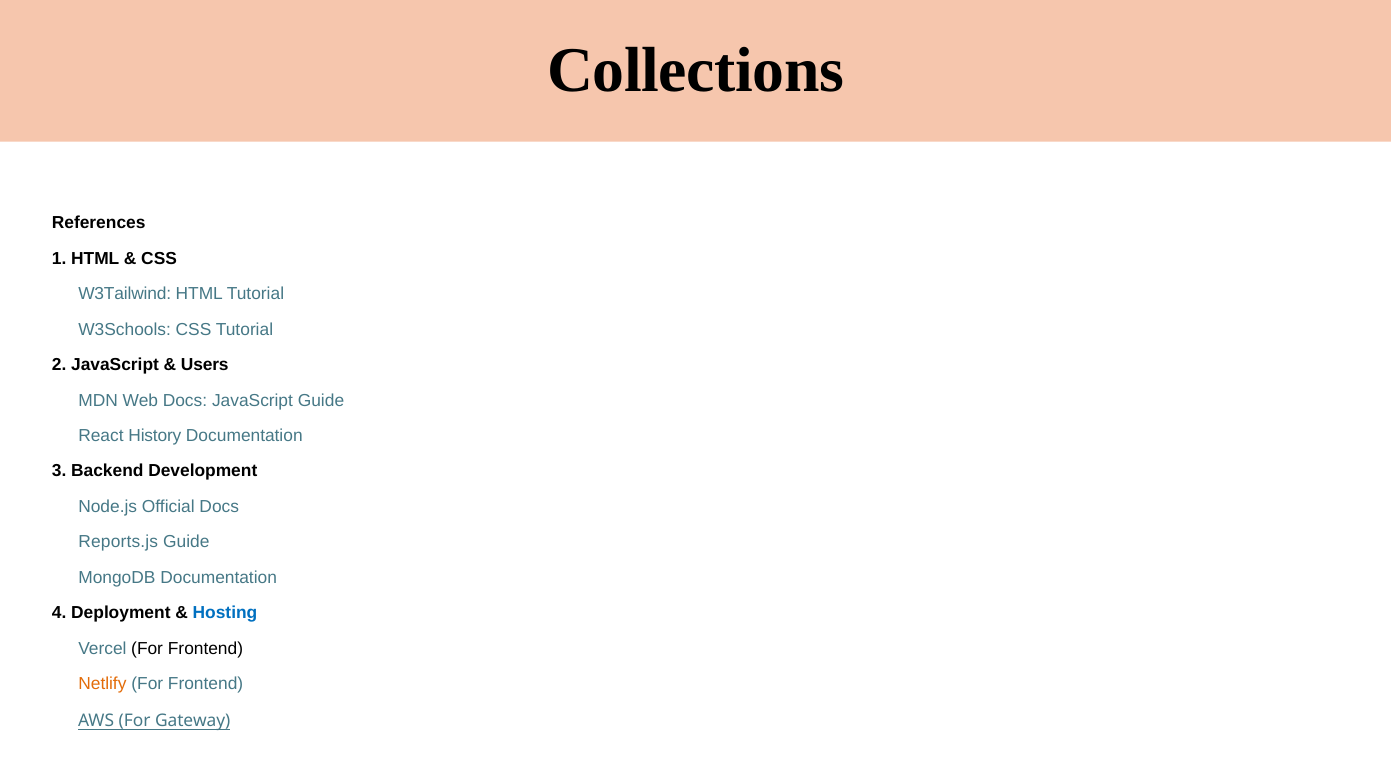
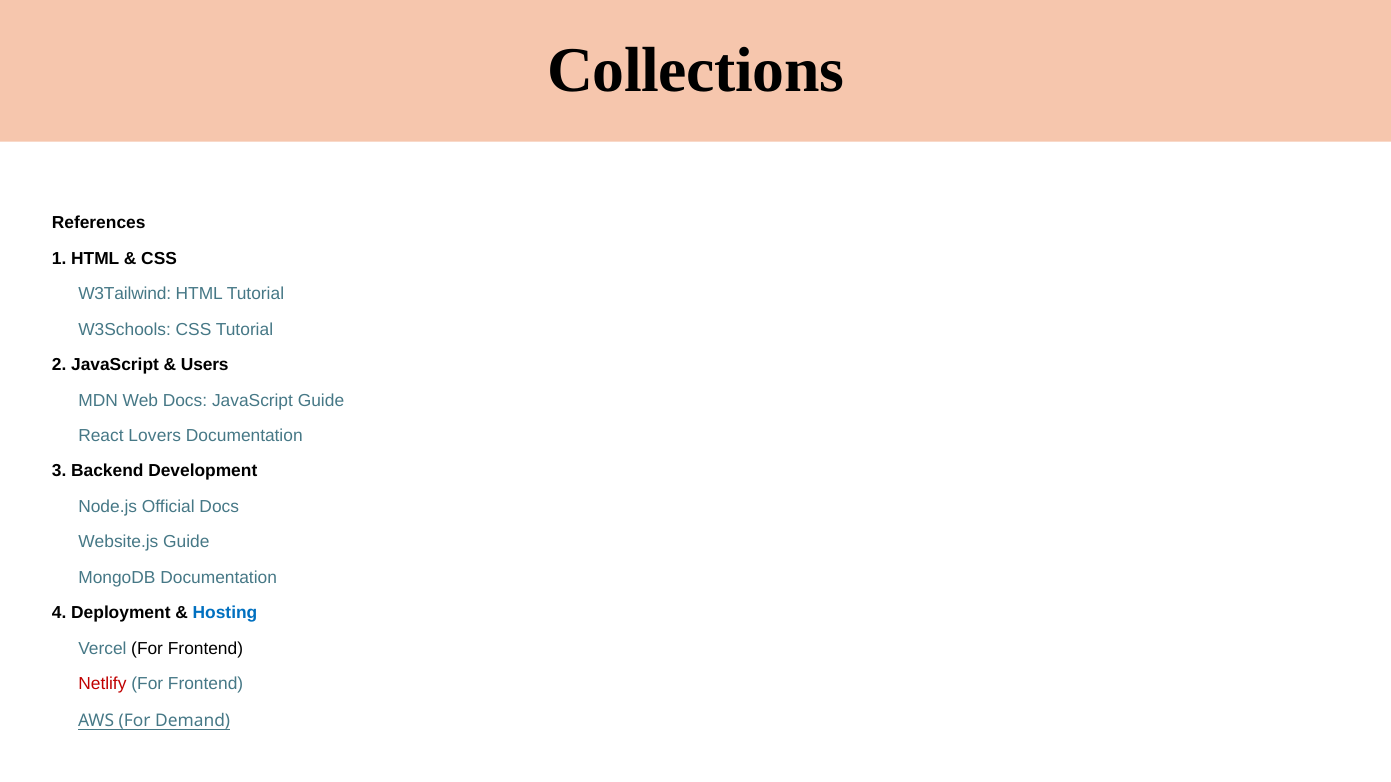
History: History -> Lovers (155, 436)
Reports.js: Reports.js -> Website.js (118, 542)
Netlify colour: orange -> red (102, 684)
Gateway: Gateway -> Demand (193, 722)
